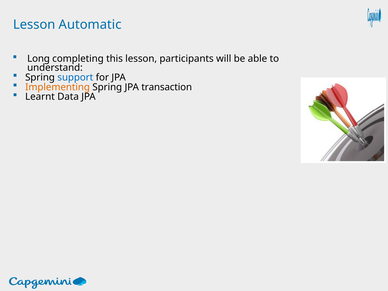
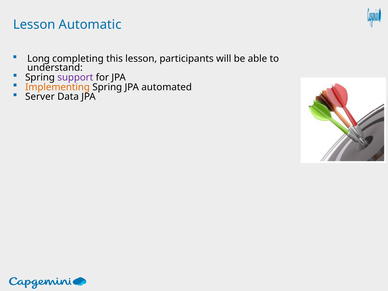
support colour: blue -> purple (75, 77)
transaction: transaction -> automated (167, 87)
Learnt: Learnt -> Server (40, 97)
